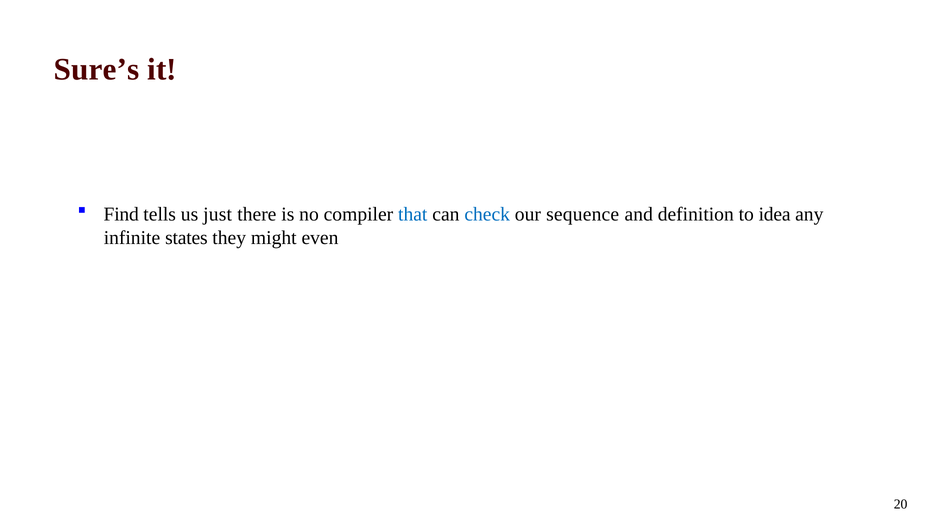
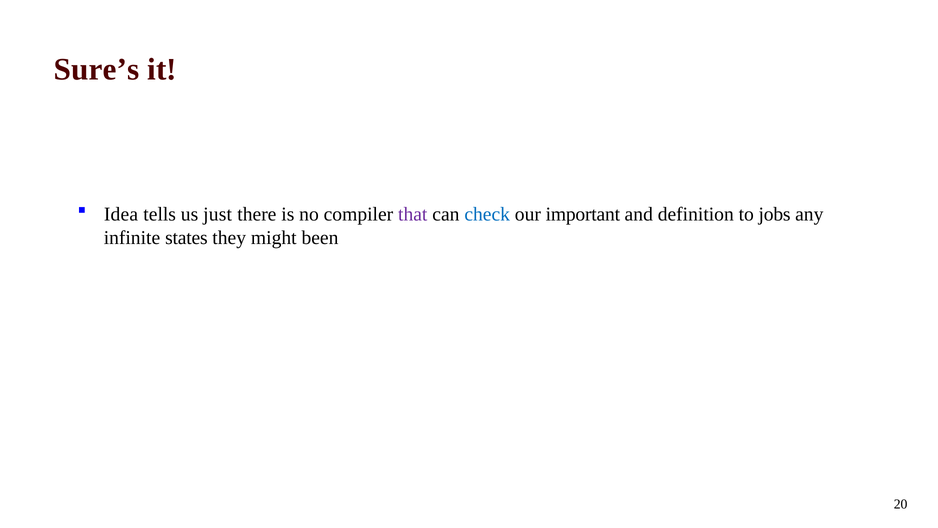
Find: Find -> Idea (121, 214)
that colour: blue -> purple (413, 214)
sequence: sequence -> important (583, 214)
idea: idea -> jobs (775, 214)
even: even -> been (320, 237)
